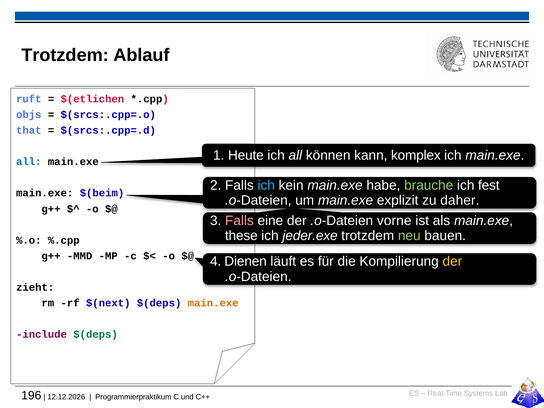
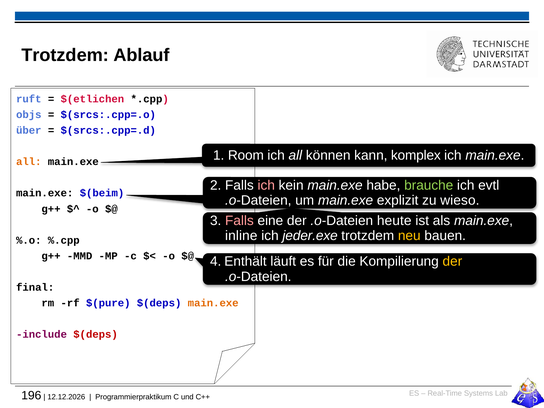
that: that -> über (29, 130)
Heute: Heute -> Room (246, 155)
all colour: blue -> orange (29, 162)
ich colour: light blue -> pink (266, 185)
fest: fest -> evtl (489, 185)
daher: daher -> wieso (460, 200)
vorne: vorne -> heute (394, 221)
these: these -> inline (241, 236)
neu colour: light green -> yellow (409, 236)
Dienen: Dienen -> Enthält (245, 261)
zieht: zieht -> final (35, 287)
$(next: $(next -> $(pure (108, 303)
$(deps colour: green -> red (96, 334)
